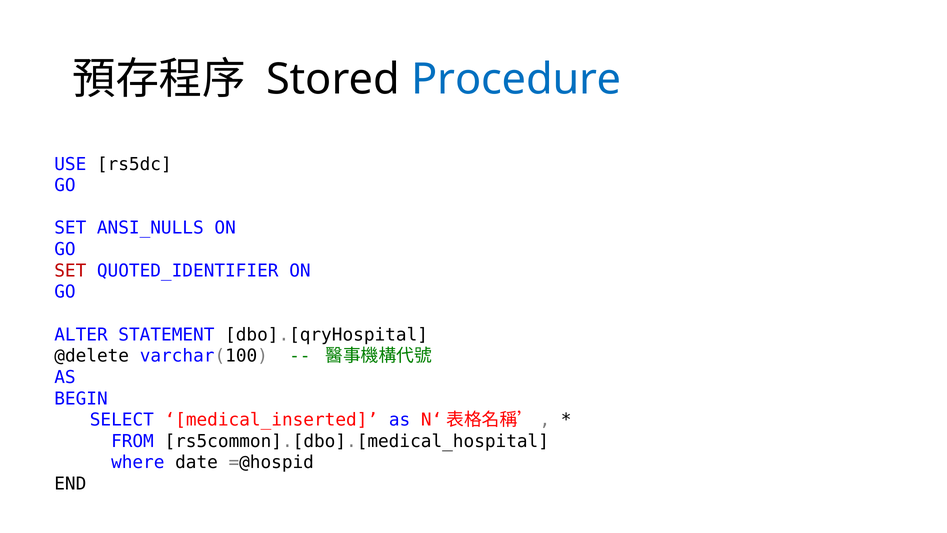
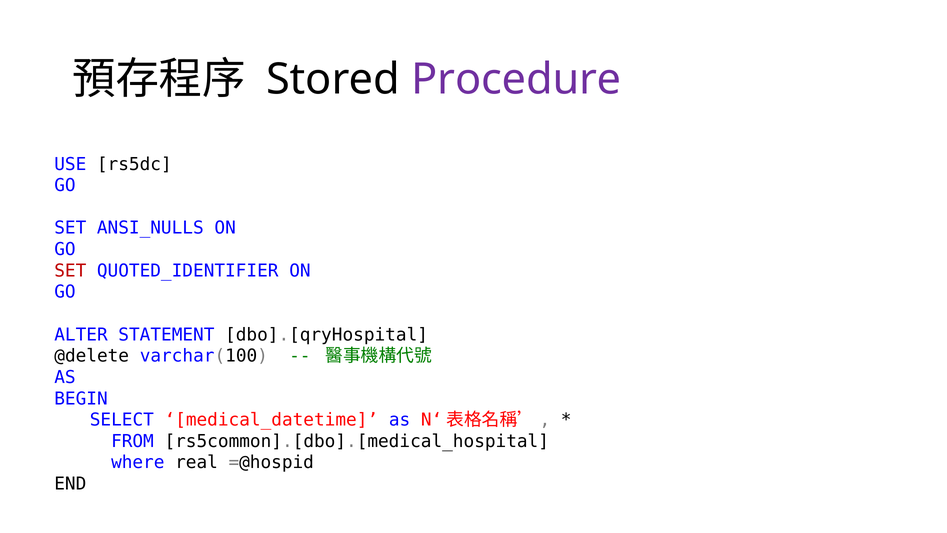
Procedure colour: blue -> purple (516, 80)
medical_inserted: medical_inserted -> medical_datetime (271, 420)
date: date -> real (197, 462)
